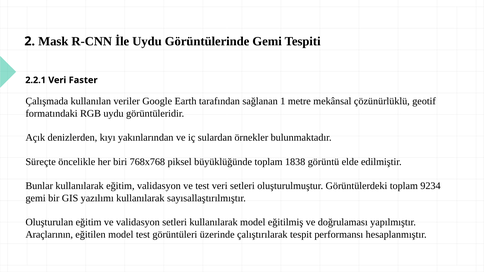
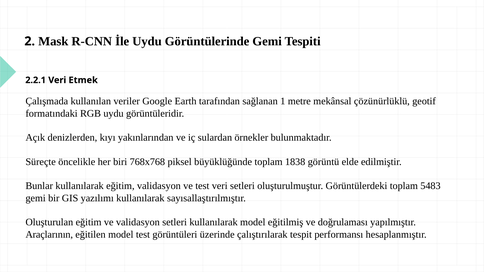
Faster: Faster -> Etmek (83, 80)
9234: 9234 -> 5483 (430, 186)
